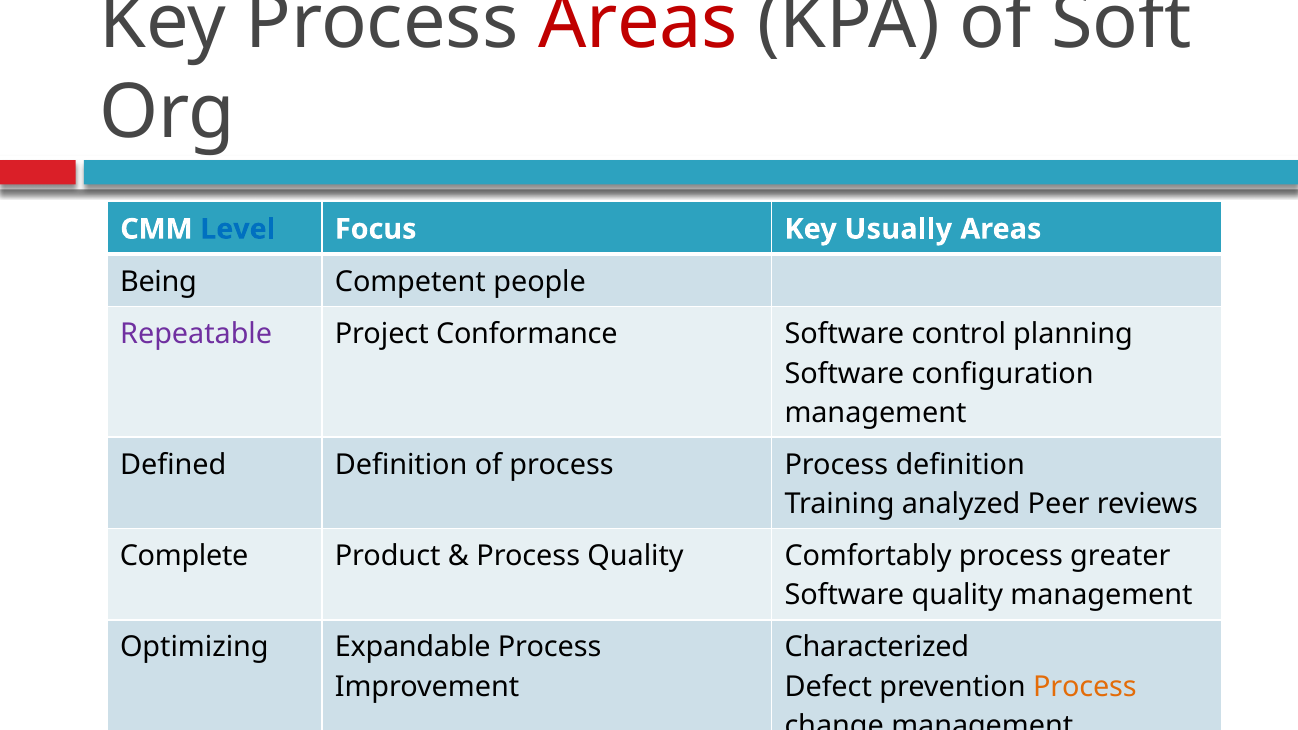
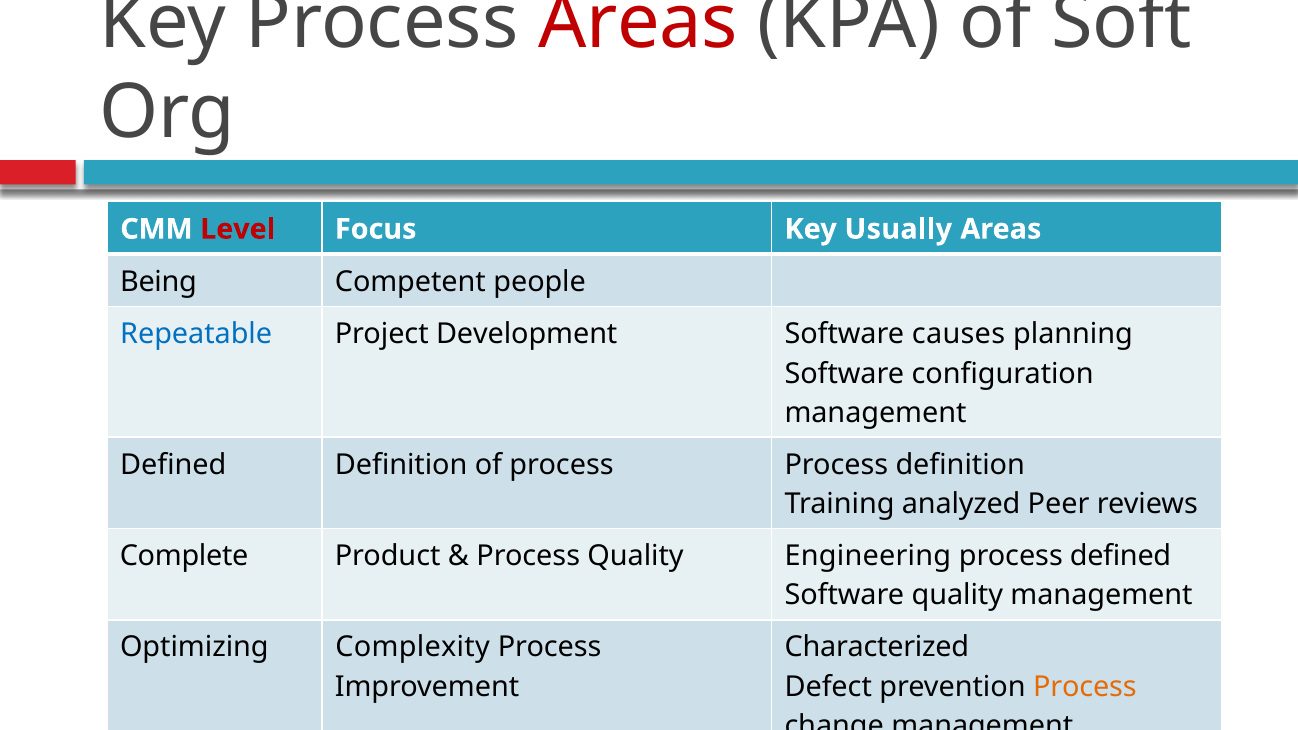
Level colour: blue -> red (238, 229)
Repeatable colour: purple -> blue (196, 334)
Conformance: Conformance -> Development (527, 334)
control: control -> causes (959, 334)
Comfortably: Comfortably -> Engineering (868, 556)
process greater: greater -> defined (1121, 556)
Expandable: Expandable -> Complexity (413, 648)
